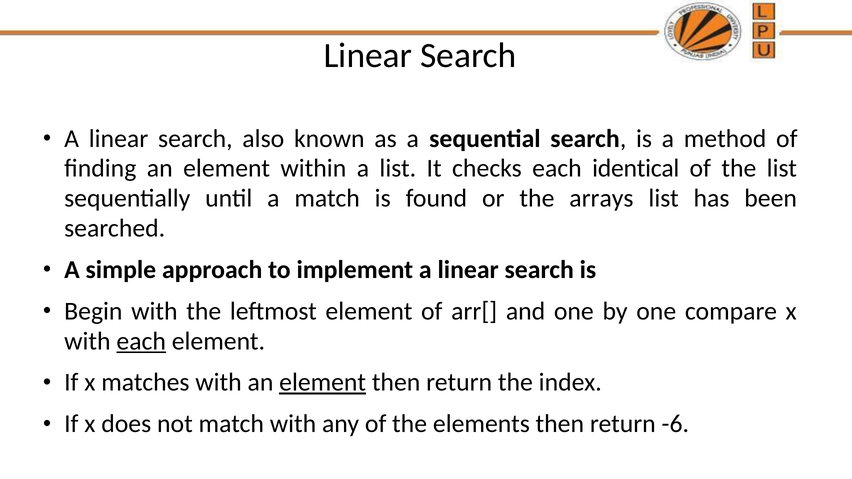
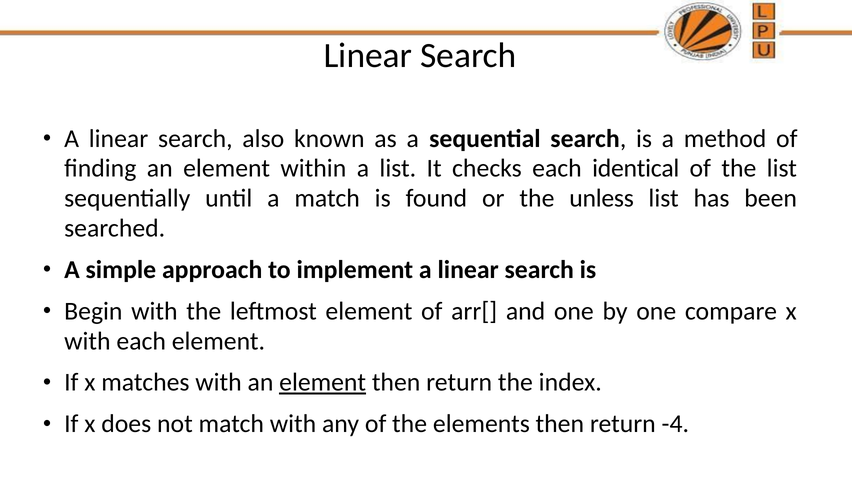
arrays: arrays -> unless (602, 199)
each underline: present -> none (141, 341)
-6: -6 -> -4 (675, 424)
